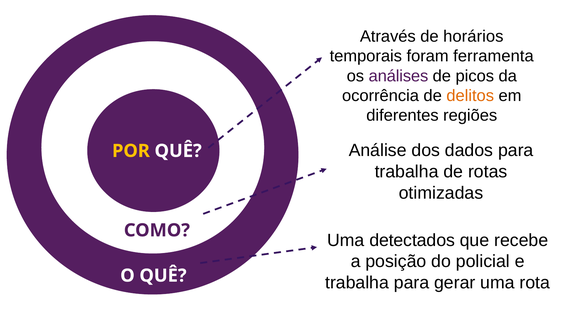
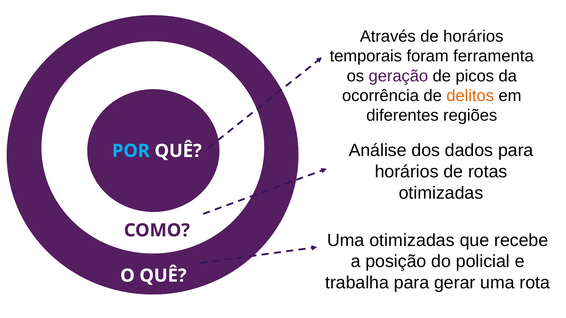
análises: análises -> geração (398, 76)
POR colour: yellow -> light blue (131, 151)
trabalha: trabalha -> horários (407, 172)
Uma detectados: detectados -> otimizadas (412, 241)
